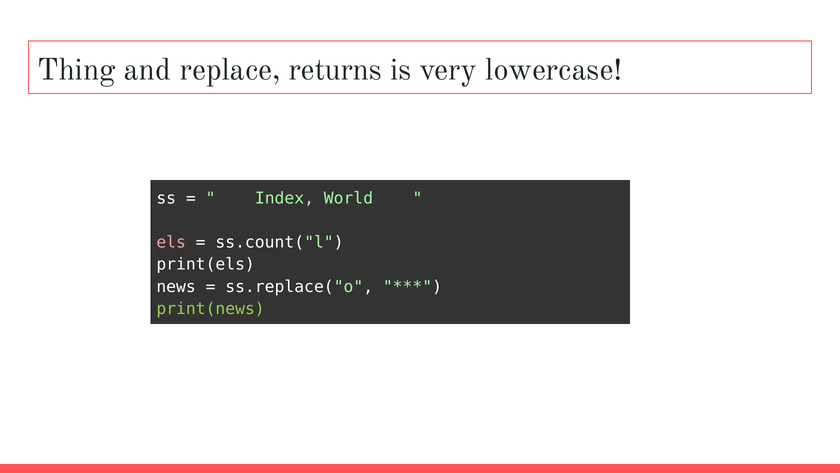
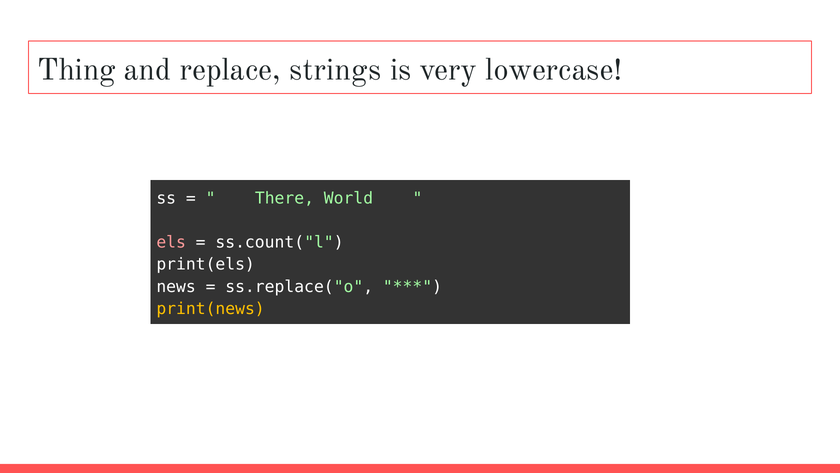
returns: returns -> strings (335, 70)
Index: Index -> There (284, 198)
print(news colour: light green -> yellow (211, 308)
